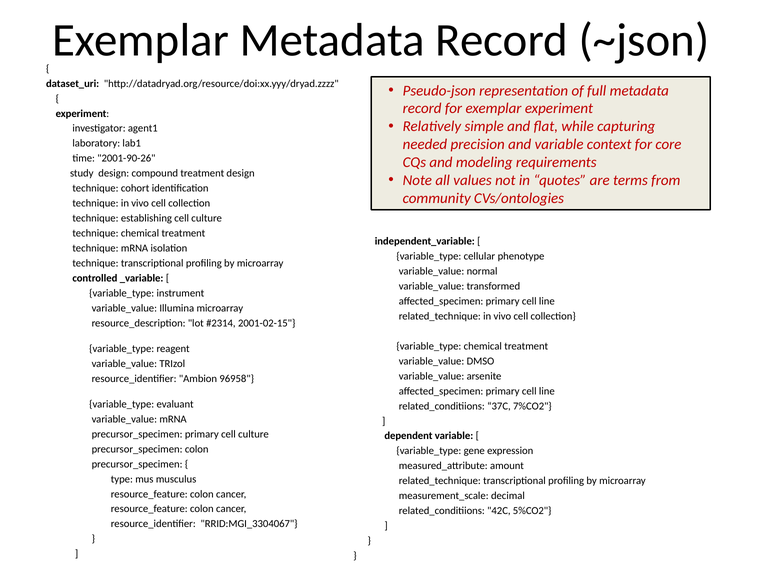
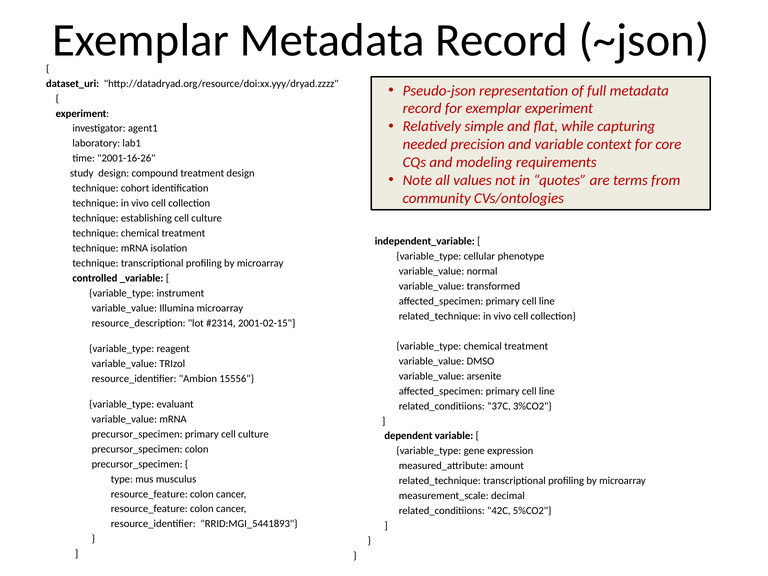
2001-90-26: 2001-90-26 -> 2001-16-26 (126, 158)
96958: 96958 -> 15556 (237, 379)
7%CO2: 7%CO2 -> 3%CO2 (532, 406)
RRID:MGI_3304067: RRID:MGI_3304067 -> RRID:MGI_5441893 (249, 524)
